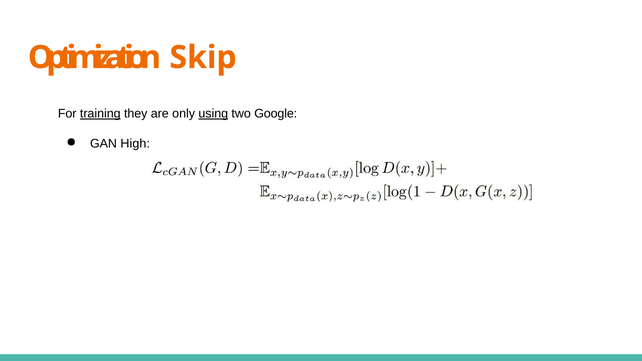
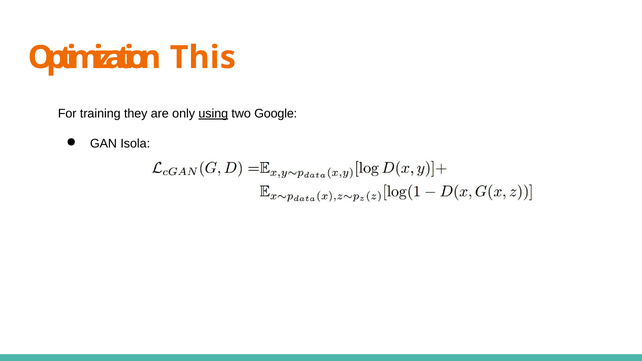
Skip: Skip -> This (203, 57)
training underline: present -> none (100, 114)
High: High -> Isola (135, 144)
